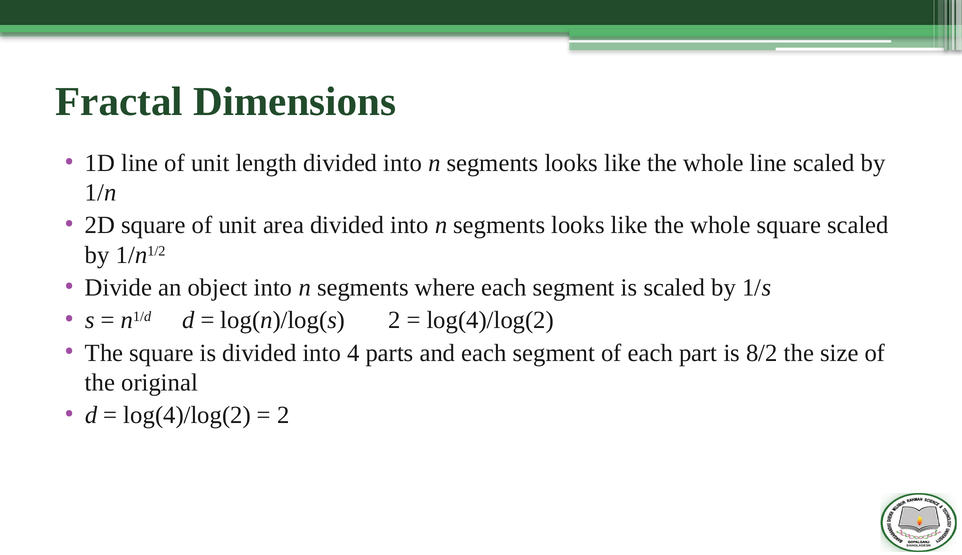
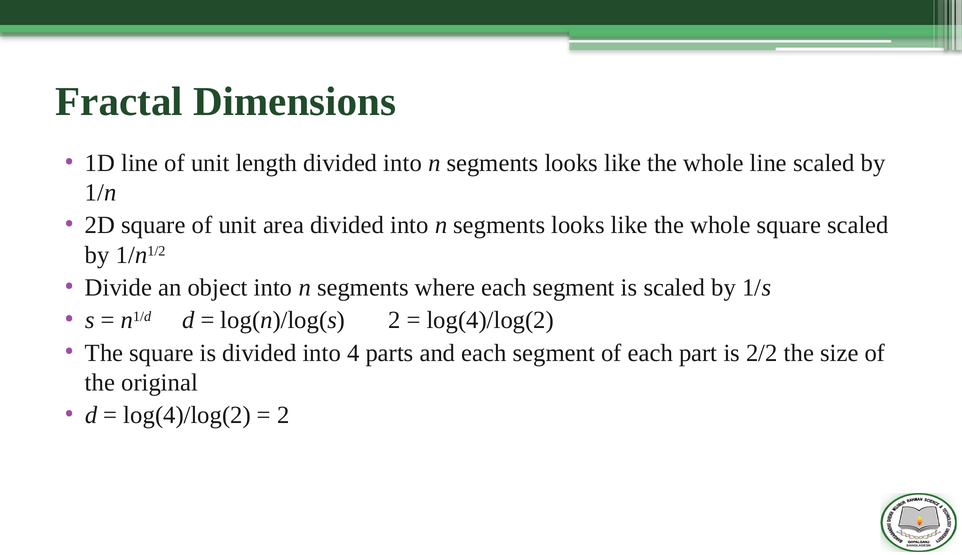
8/2: 8/2 -> 2/2 (762, 353)
